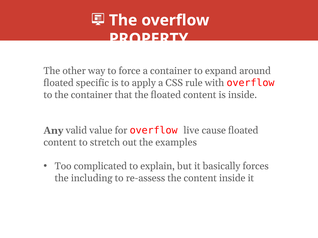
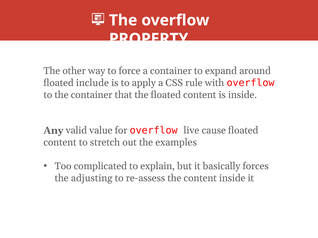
specific: specific -> include (92, 83)
including: including -> adjusting (92, 178)
